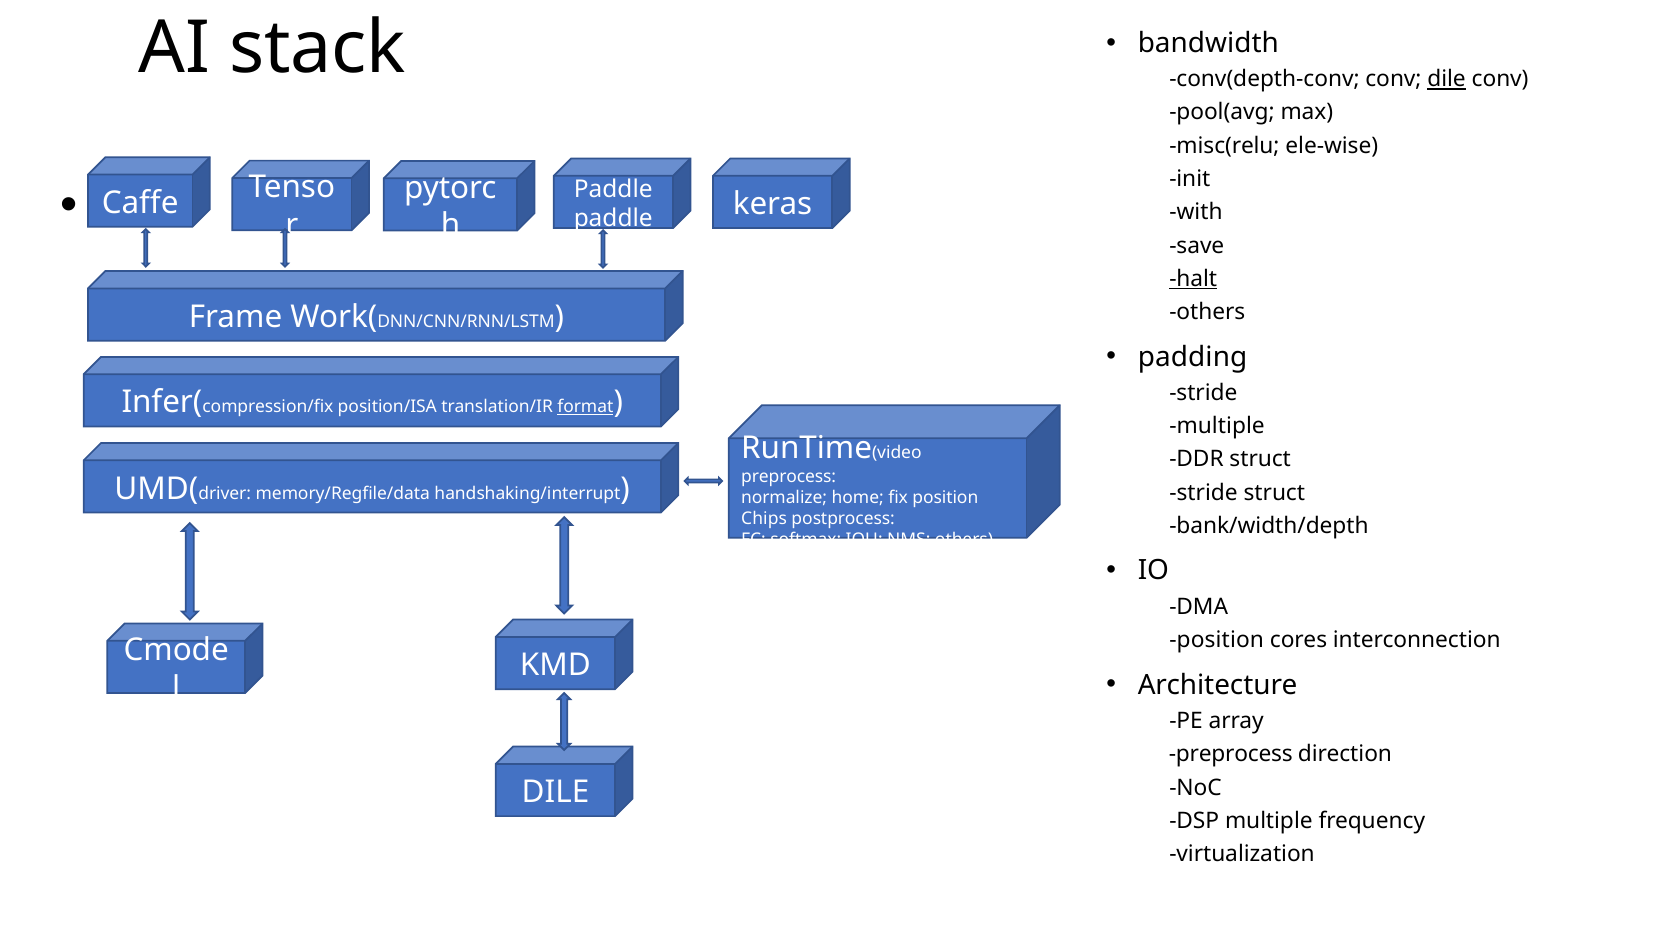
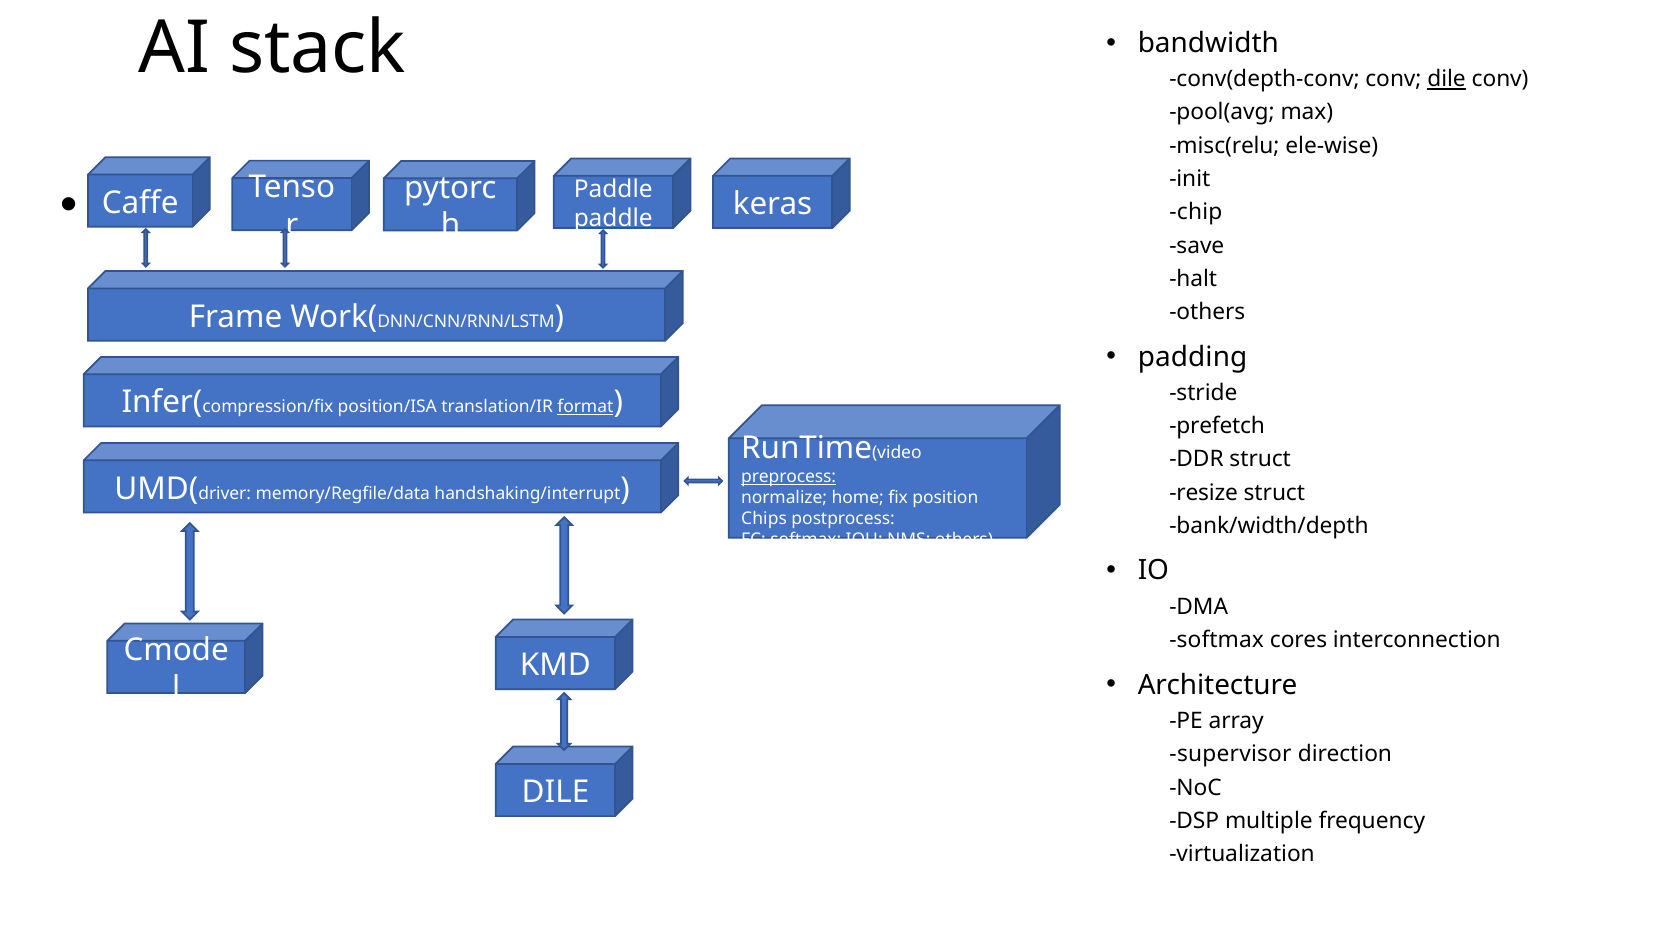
with: with -> chip (1196, 212)
halt underline: present -> none (1193, 279)
multiple: multiple -> prefetch (1217, 426)
preprocess underline: none -> present (789, 477)
stride: stride -> resize (1204, 493)
position: position -> softmax (1217, 640)
preprocess: preprocess -> supervisor (1231, 755)
